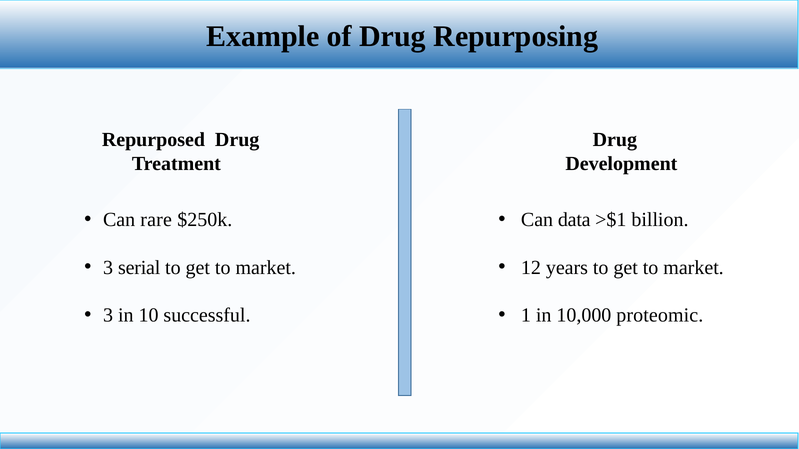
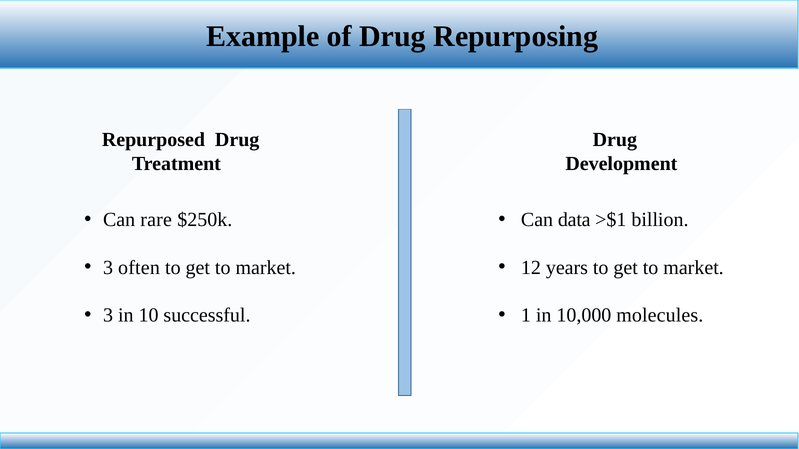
serial: serial -> often (139, 268)
proteomic: proteomic -> molecules (660, 316)
